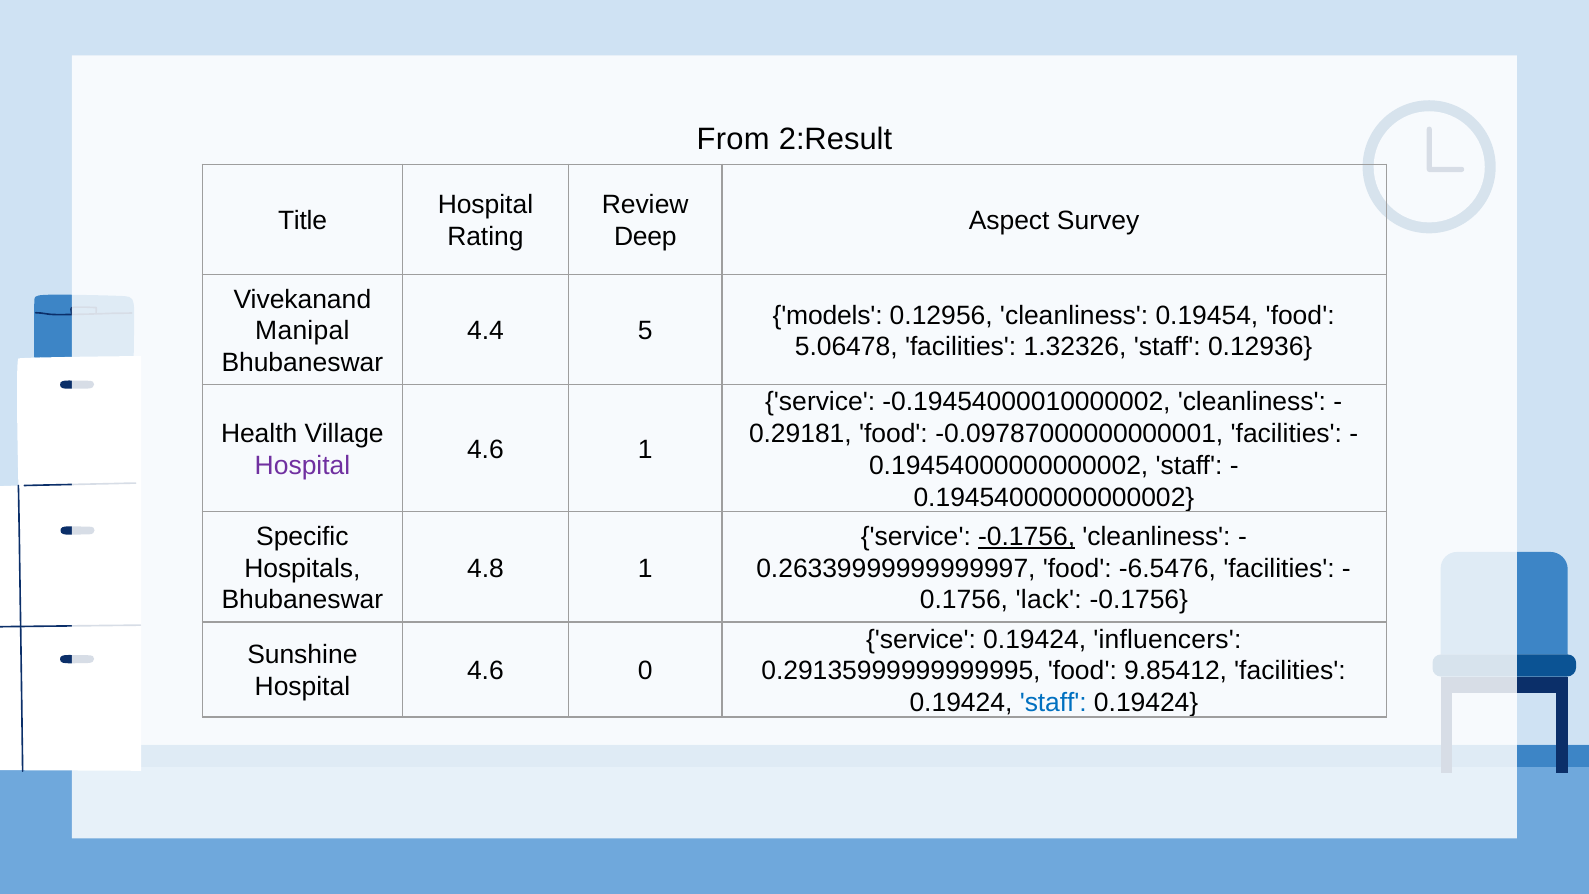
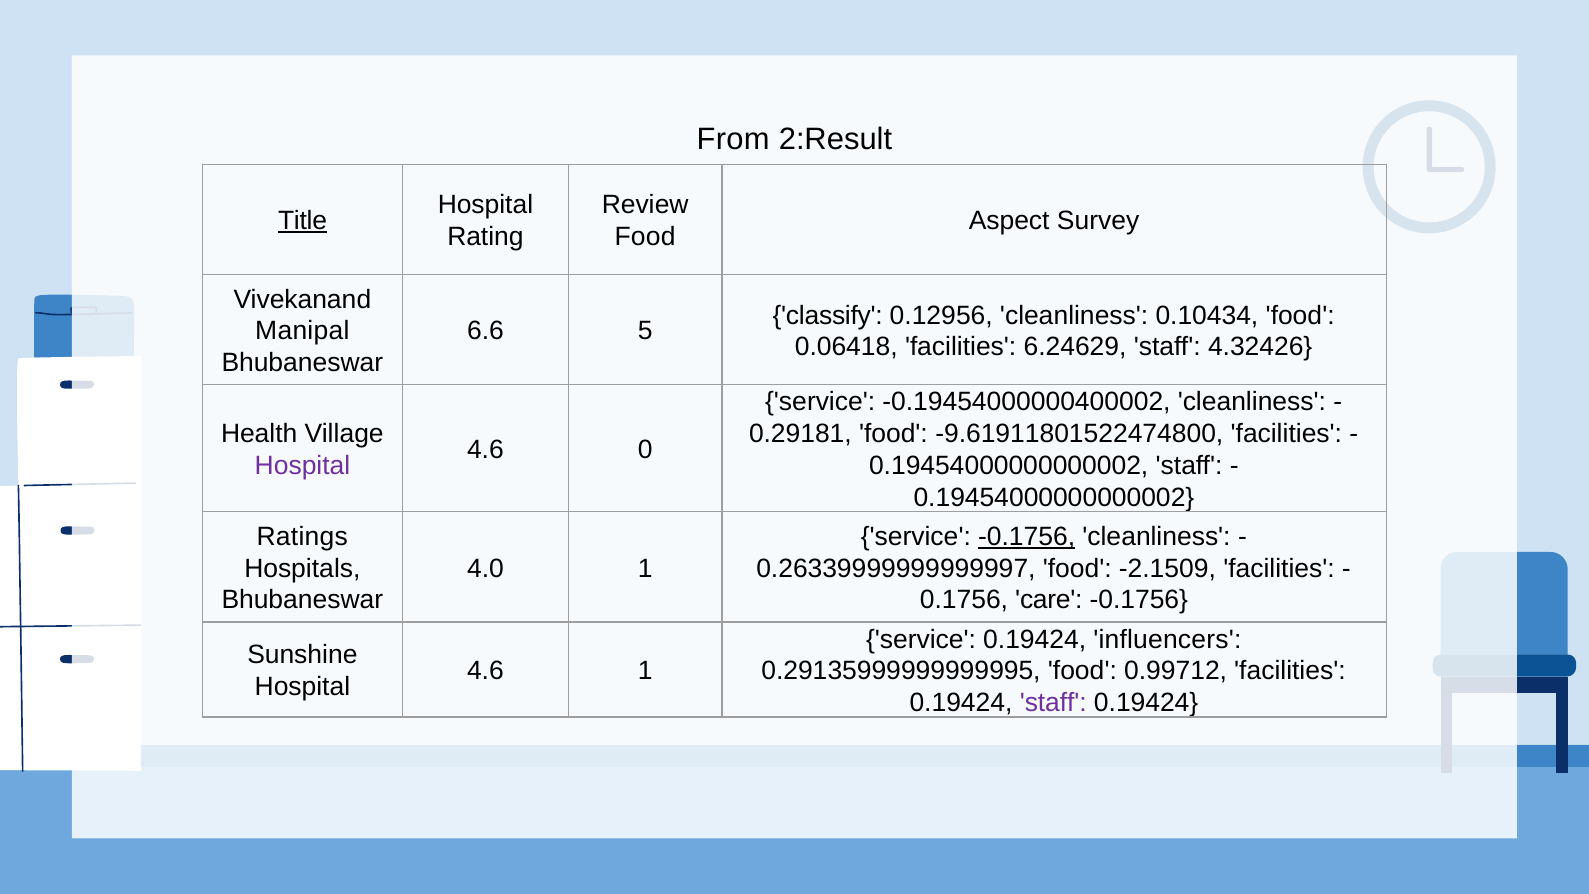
Title underline: none -> present (303, 221)
Deep: Deep -> Food (645, 237)
models: models -> classify (828, 315)
0.19454: 0.19454 -> 0.10434 (1207, 315)
4.4: 4.4 -> 6.6 (486, 331)
5.06478: 5.06478 -> 0.06418 (846, 347)
1.32326: 1.32326 -> 6.24629 (1075, 347)
0.12936: 0.12936 -> 4.32426 (1260, 347)
-0.19454000010000002: -0.19454000010000002 -> -0.19454000000400002 (1026, 402)
-0.09787000000000001: -0.09787000000000001 -> -9.61911801522474800 (1079, 434)
4.6 1: 1 -> 0 (645, 450)
Specific: Specific -> Ratings (302, 537)
4.8: 4.8 -> 4.0 (486, 568)
-6.5476: -6.5476 -> -2.1509 (1167, 568)
lack: lack -> care (1049, 600)
4.6 0: 0 -> 1 (645, 671)
9.85412: 9.85412 -> 0.99712 (1176, 671)
staff colour: blue -> purple (1053, 703)
